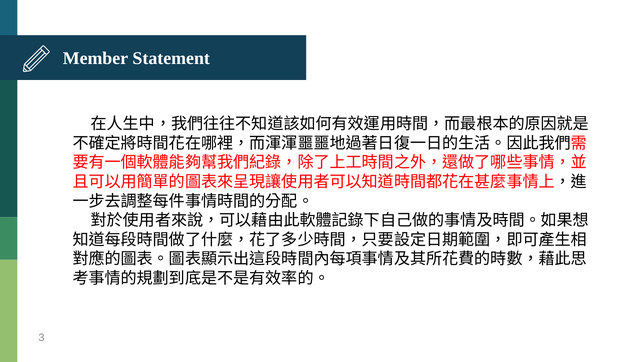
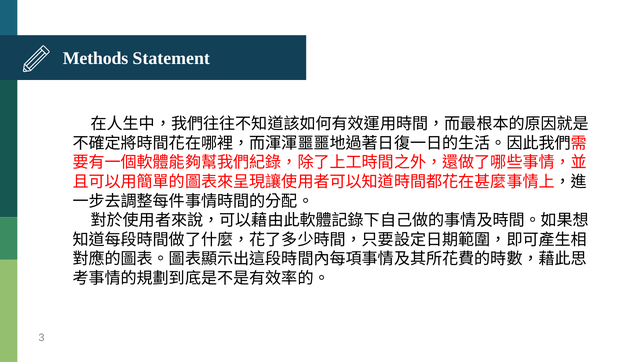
Member: Member -> Methods (96, 58)
